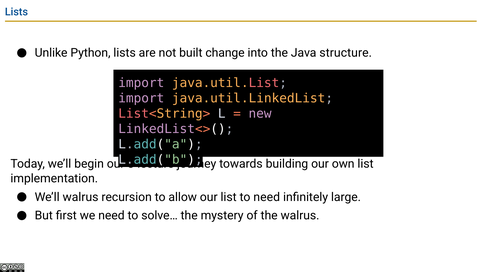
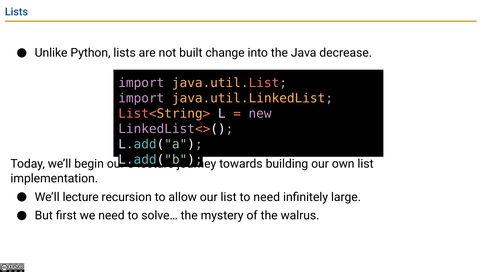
structure: structure -> decrease (346, 53)
We’ll walrus: walrus -> lecture (81, 197)
